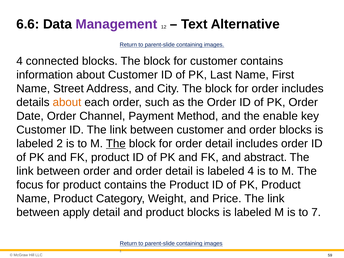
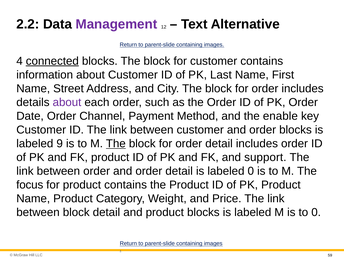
6.6: 6.6 -> 2.2 (28, 24)
connected underline: none -> present (52, 61)
about colour: orange -> purple (67, 102)
2: 2 -> 9 (60, 144)
abstract: abstract -> support (265, 157)
labeled 4: 4 -> 0 (251, 171)
between apply: apply -> block (76, 212)
to 7: 7 -> 0 (316, 212)
